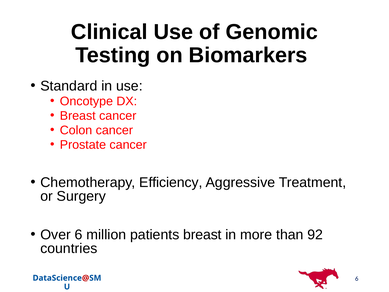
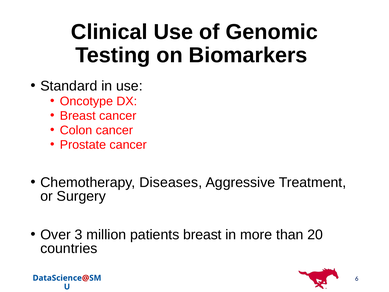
Efficiency: Efficiency -> Diseases (171, 182)
Over 6: 6 -> 3 (79, 235)
92: 92 -> 20 (315, 235)
